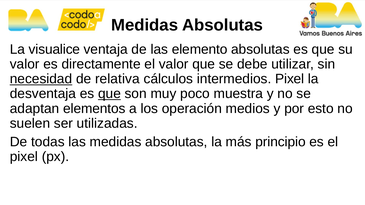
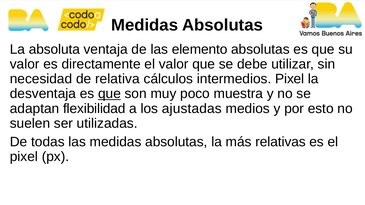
visualice: visualice -> absoluta (54, 50)
necesidad underline: present -> none (41, 79)
elementos: elementos -> flexibilidad (94, 109)
operación: operación -> ajustadas (192, 109)
principio: principio -> relativas (281, 142)
